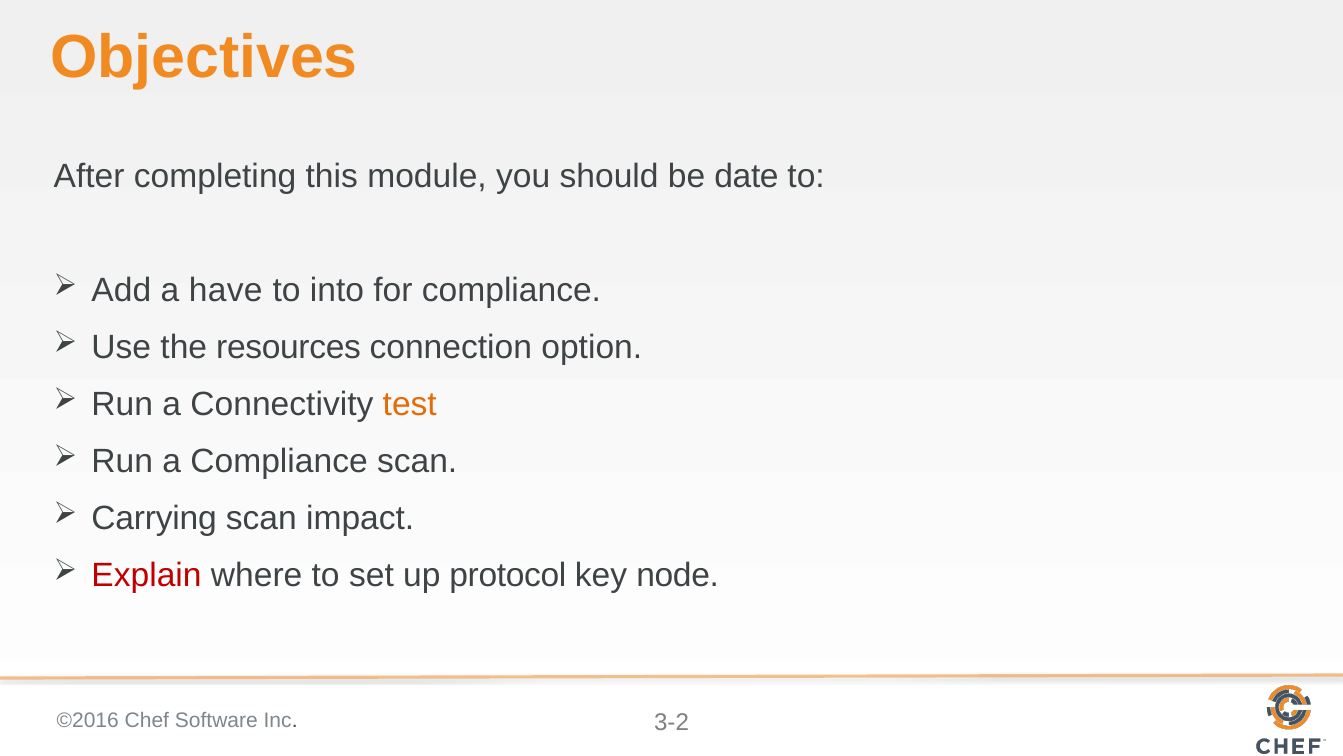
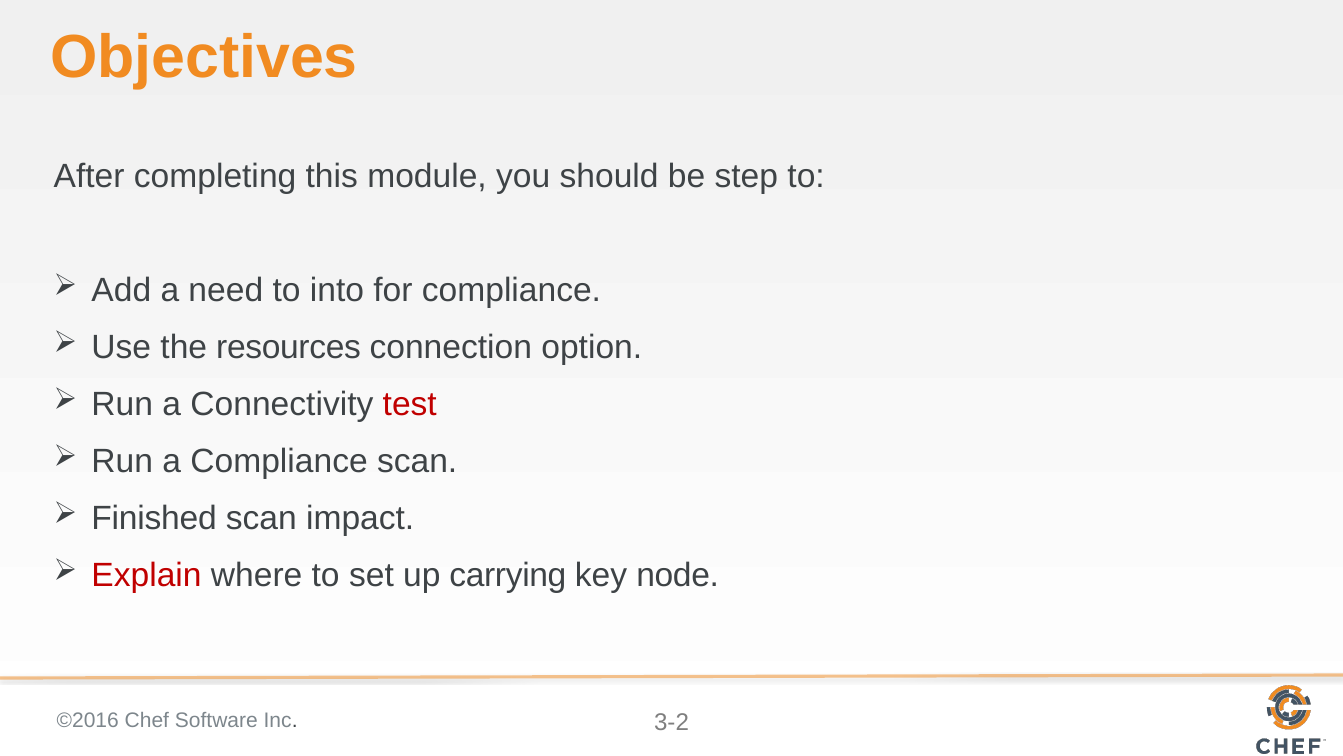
date: date -> step (746, 176)
have: have -> need (226, 290)
test colour: orange -> red (410, 404)
Carrying: Carrying -> Finished (154, 518)
protocol: protocol -> carrying (508, 575)
